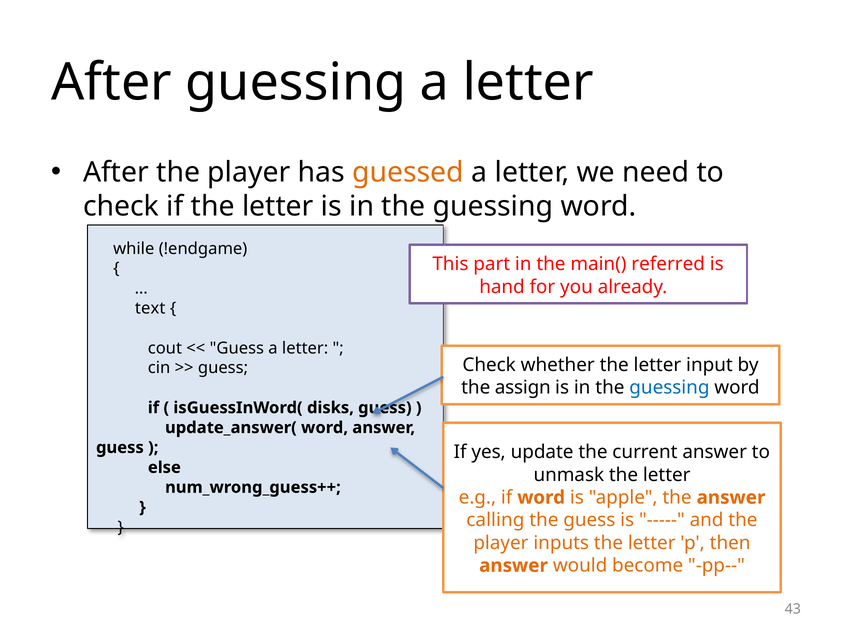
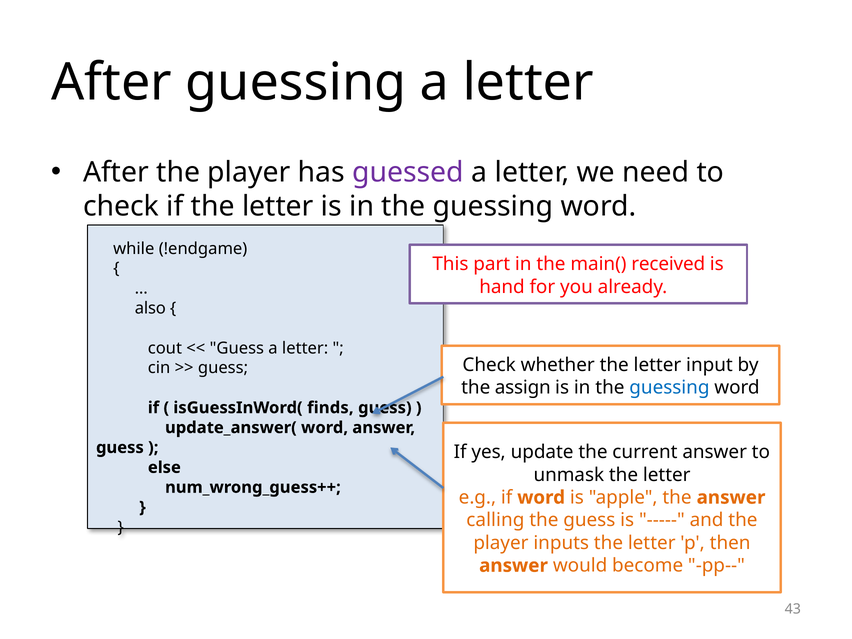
guessed colour: orange -> purple (408, 172)
referred: referred -> received (668, 264)
text: text -> also (150, 308)
disks: disks -> finds (330, 408)
